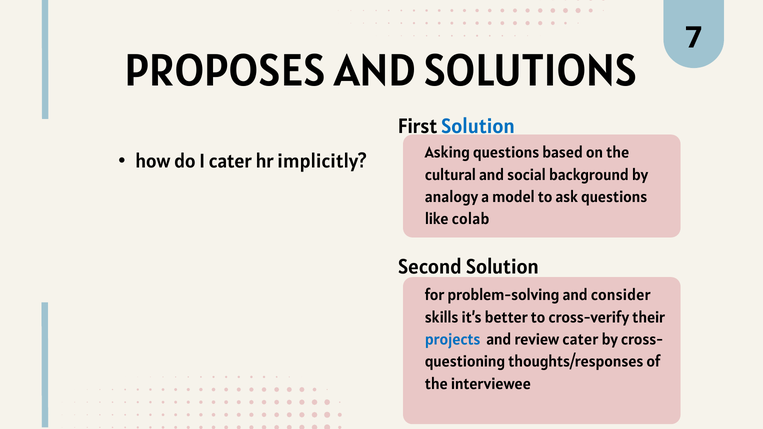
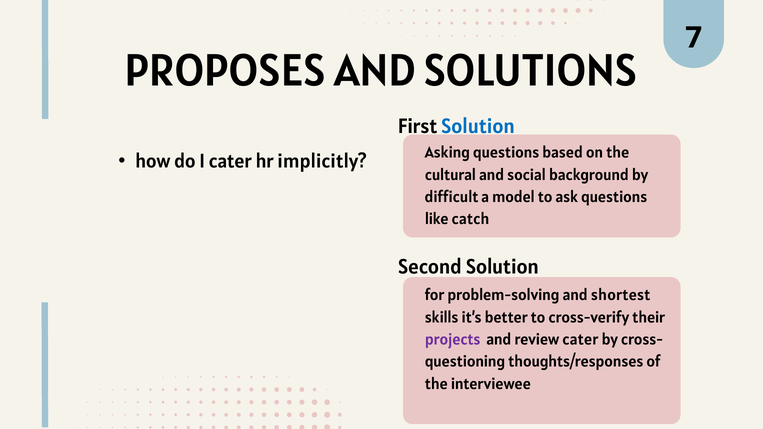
analogy: analogy -> difficult (452, 197)
colab: colab -> catch (471, 219)
consider: consider -> shortest (621, 295)
projects colour: blue -> purple (453, 340)
